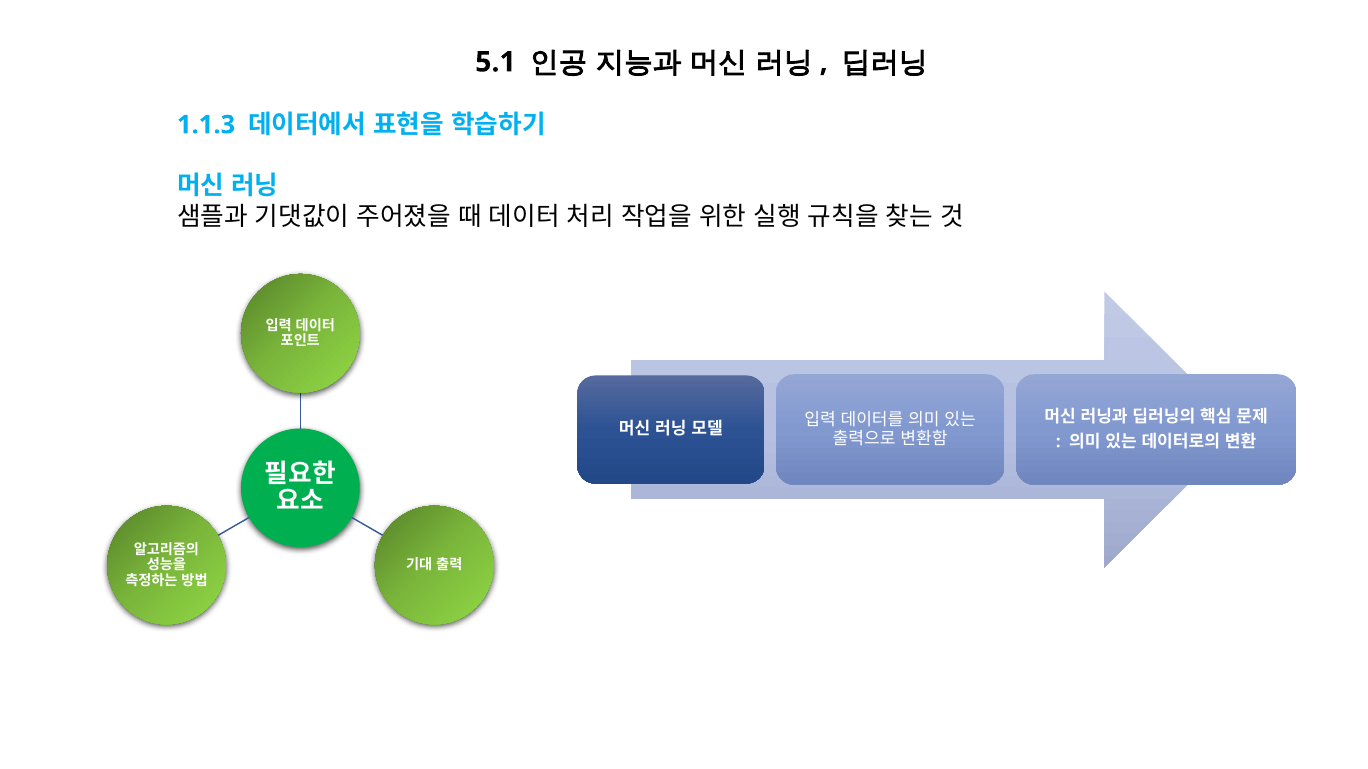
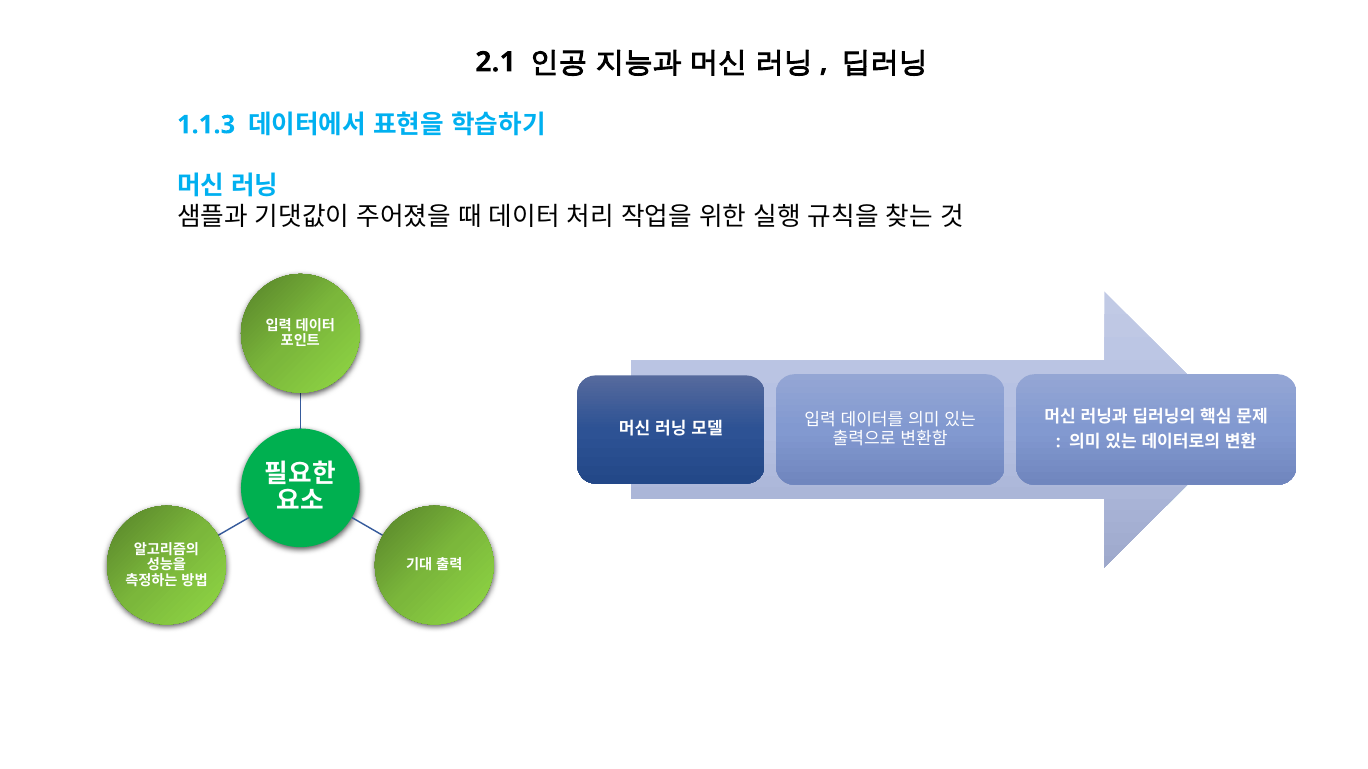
5.1: 5.1 -> 2.1 (495, 62)
